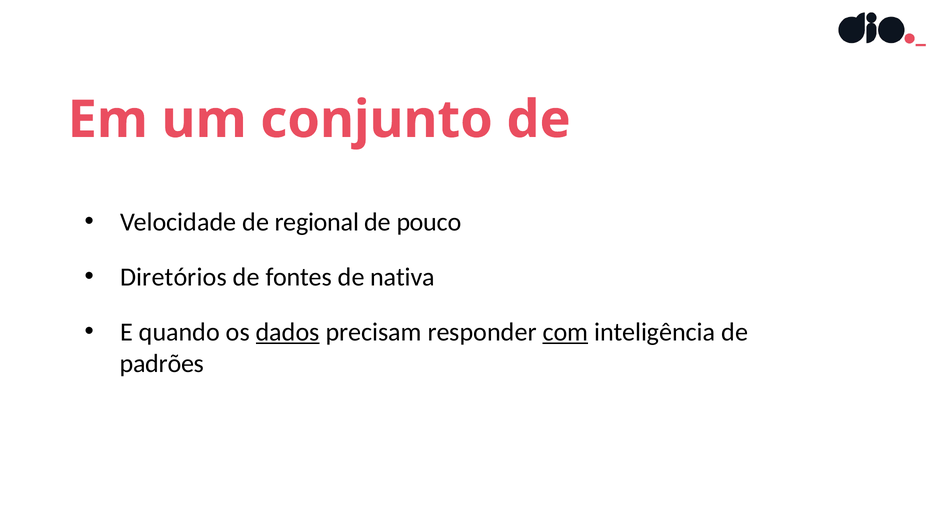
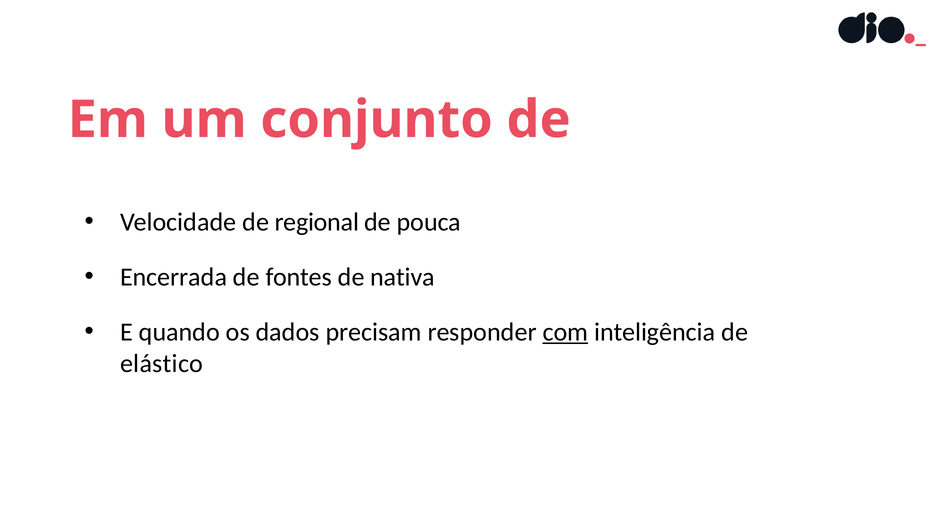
pouco: pouco -> pouca (429, 222)
Diretórios: Diretórios -> Encerrada (174, 277)
dados underline: present -> none (288, 332)
padrões: padrões -> elástico (162, 364)
